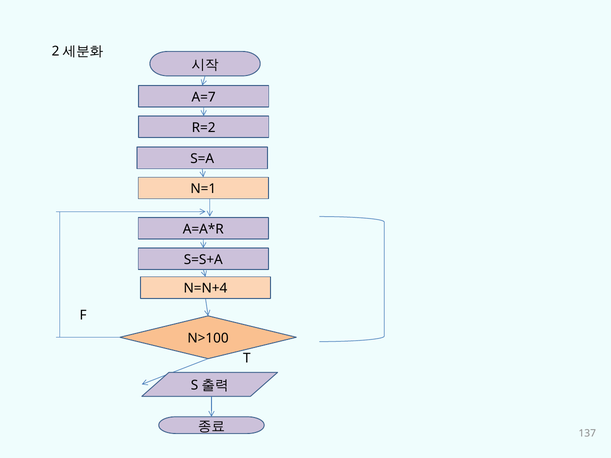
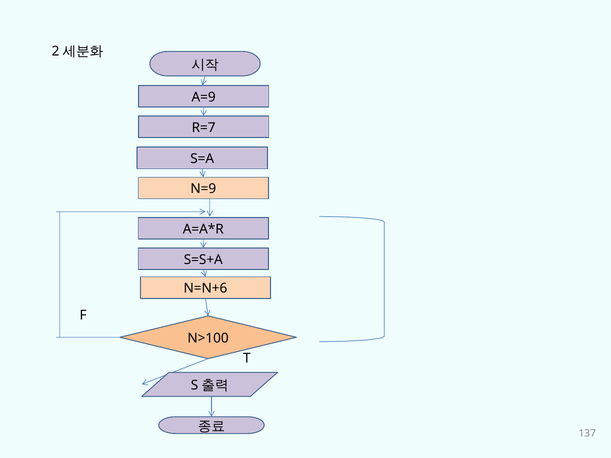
A=7: A=7 -> A=9 (204, 97)
R=2: R=2 -> R=7 (204, 128)
N=1: N=1 -> N=9 (203, 189)
N=N+4: N=N+4 -> N=N+6 (205, 289)
